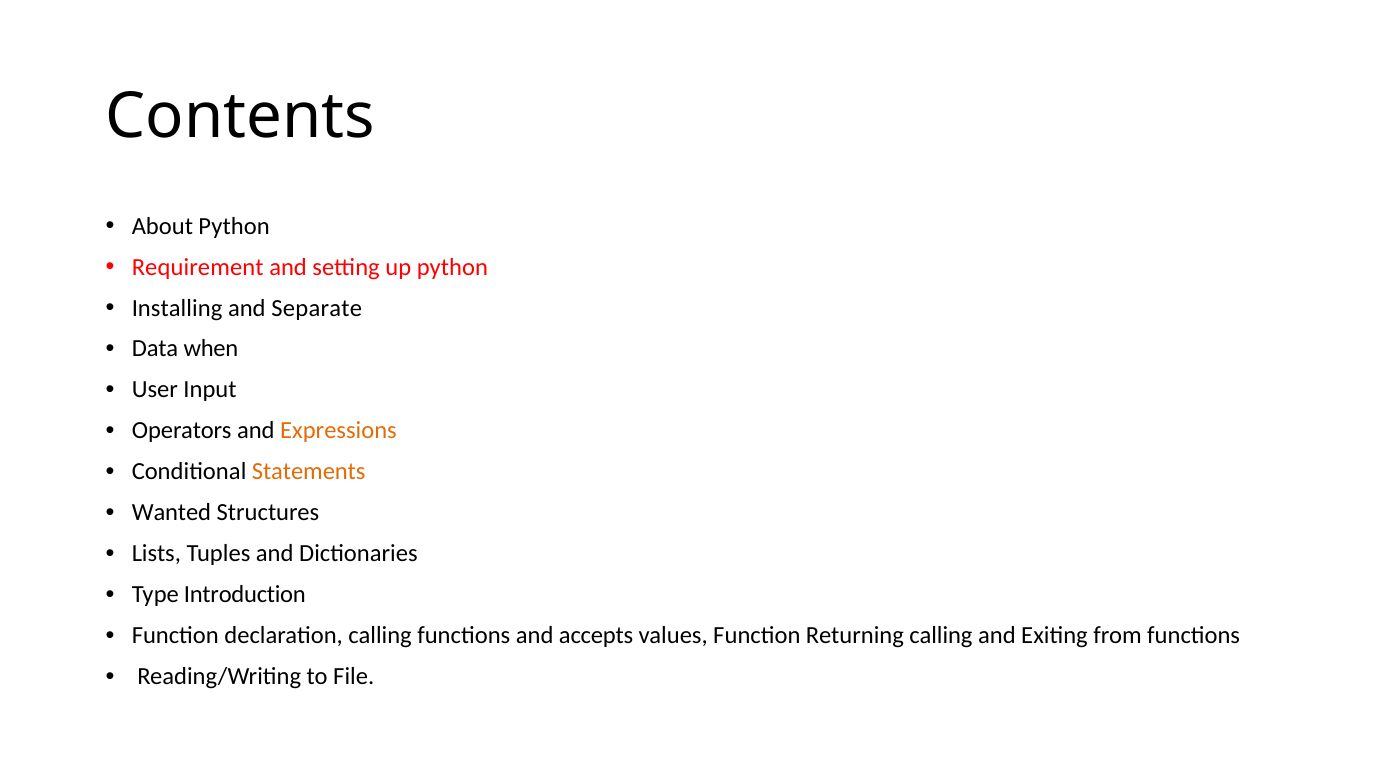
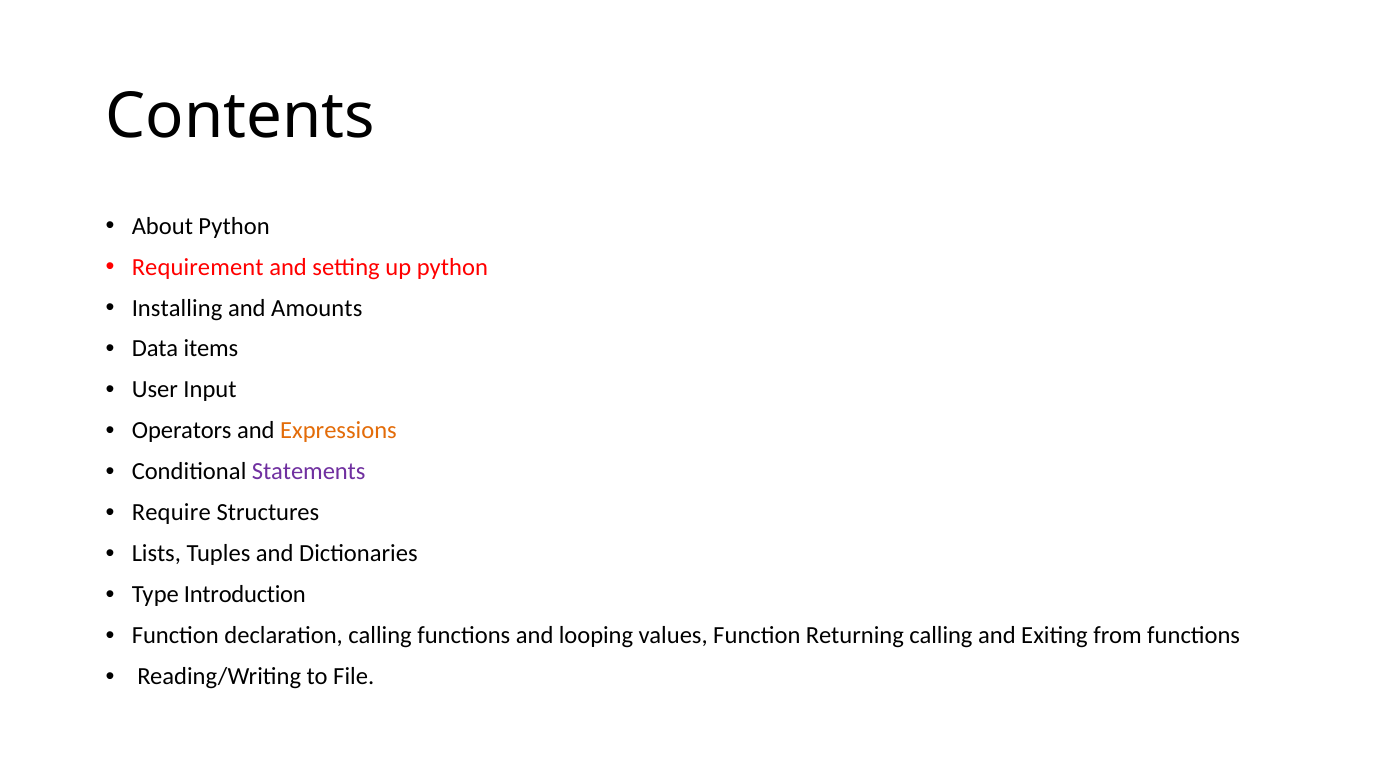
Separate: Separate -> Amounts (317, 308)
when: when -> items (211, 349)
Statements colour: orange -> purple (309, 472)
Wanted: Wanted -> Require (171, 513)
accepts: accepts -> looping (596, 636)
